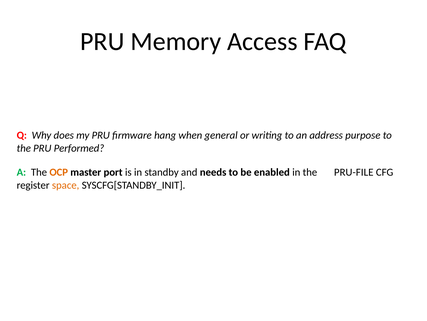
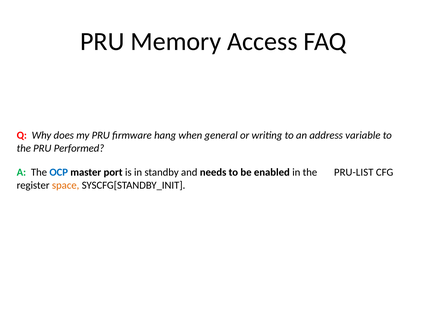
purpose: purpose -> variable (363, 135)
OCP colour: orange -> blue (59, 172)
PRU-FILE: PRU-FILE -> PRU-LIST (354, 172)
